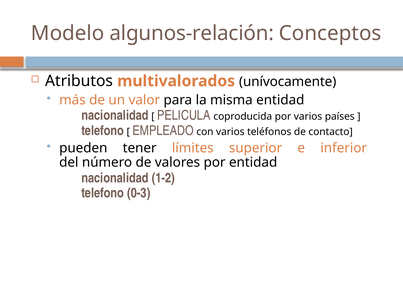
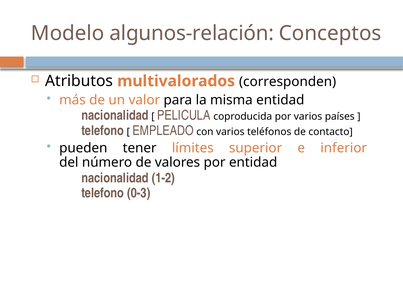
unívocamente: unívocamente -> corresponden (288, 82)
